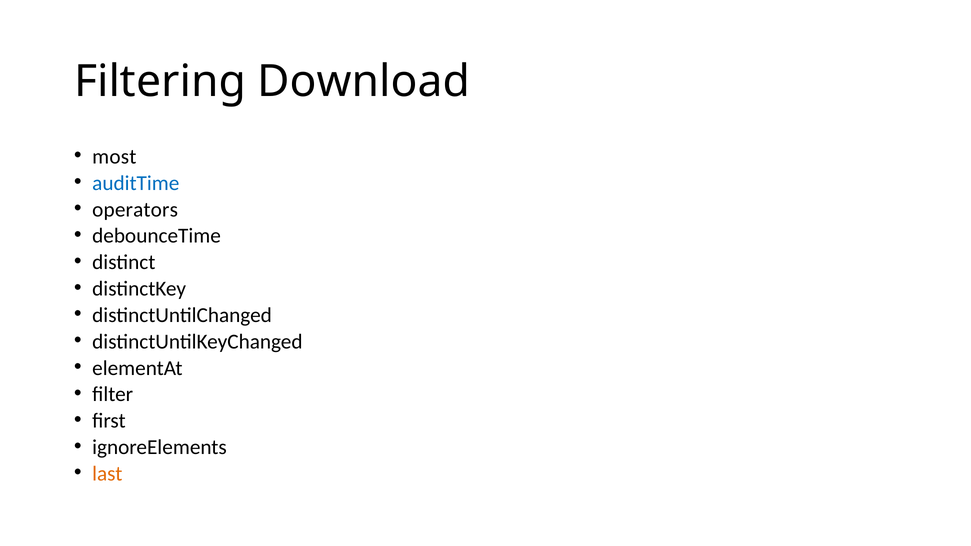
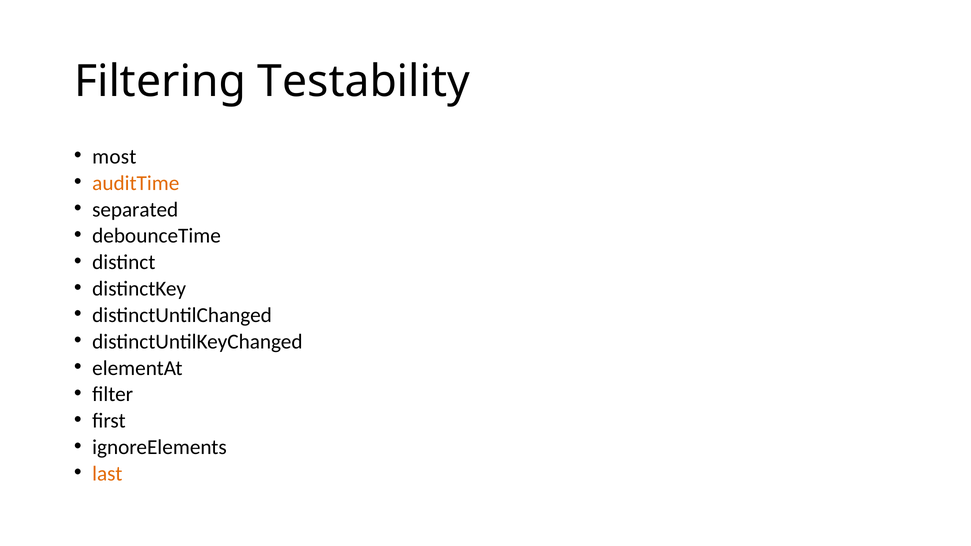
Download: Download -> Testability (364, 82)
auditTime colour: blue -> orange (136, 183)
operators: operators -> separated (135, 210)
